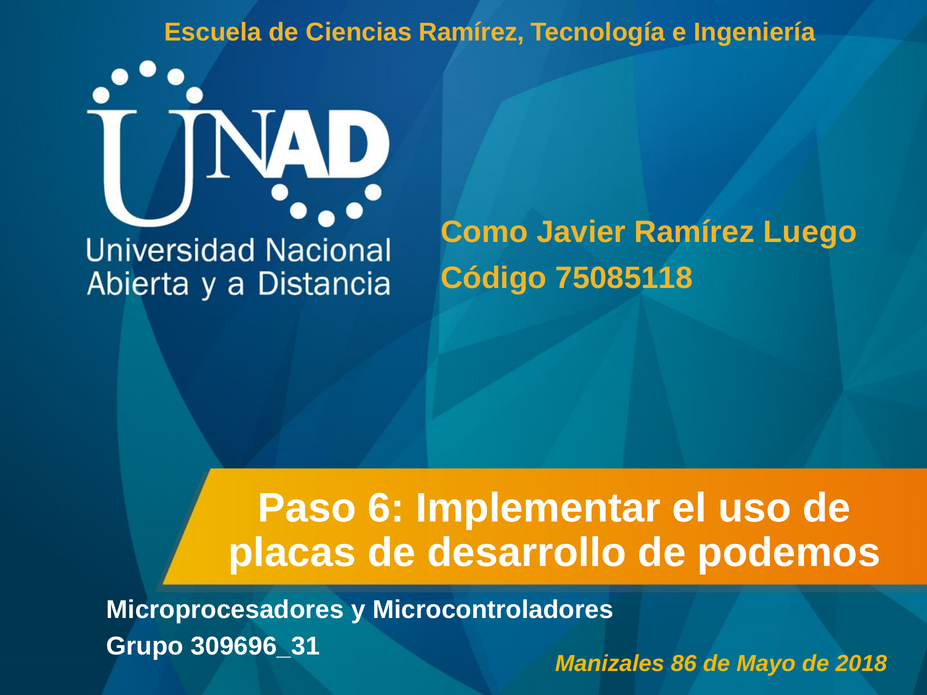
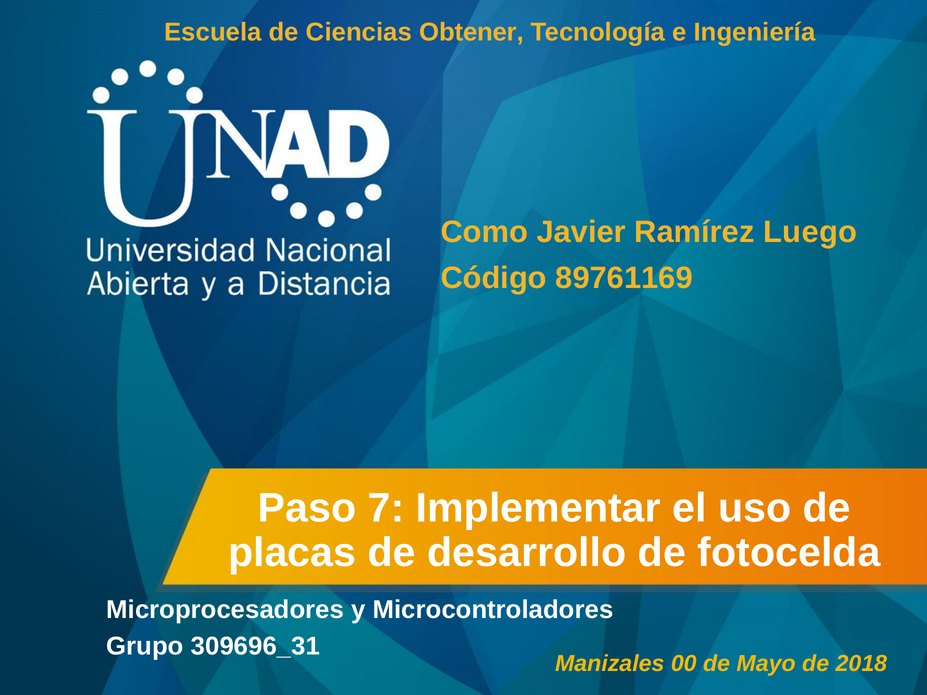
Ciencias Ramírez: Ramírez -> Obtener (472, 32)
75085118: 75085118 -> 89761169 (624, 278)
6: 6 -> 7 (386, 508)
podemos: podemos -> fotocelda (789, 553)
86: 86 -> 00 (684, 664)
